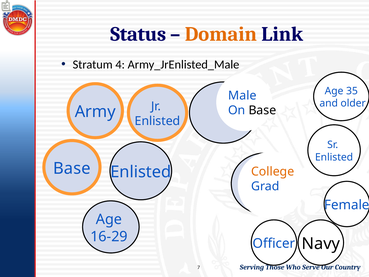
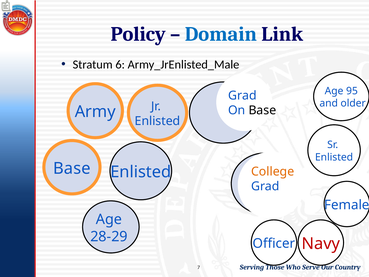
Status: Status -> Policy (138, 34)
Domain colour: orange -> blue (221, 34)
4: 4 -> 6 (120, 64)
35: 35 -> 95 (352, 91)
Male: Male -> Grad (242, 96)
16-29: 16-29 -> 28-29 (109, 236)
Navy colour: black -> red (321, 243)
